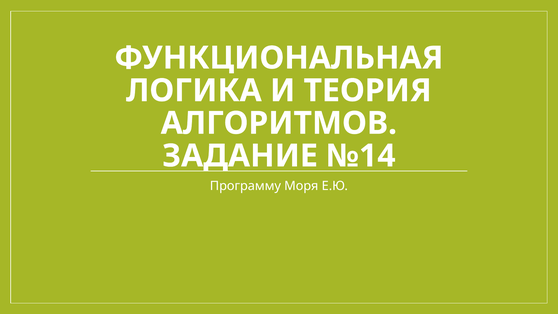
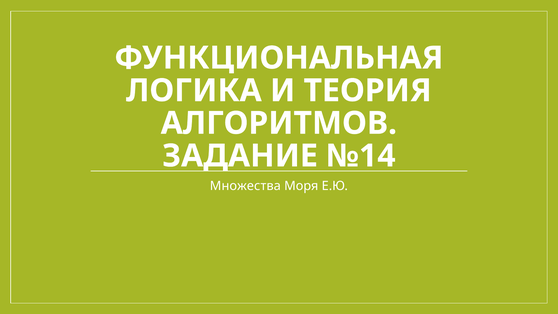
Программу: Программу -> Множества (245, 186)
